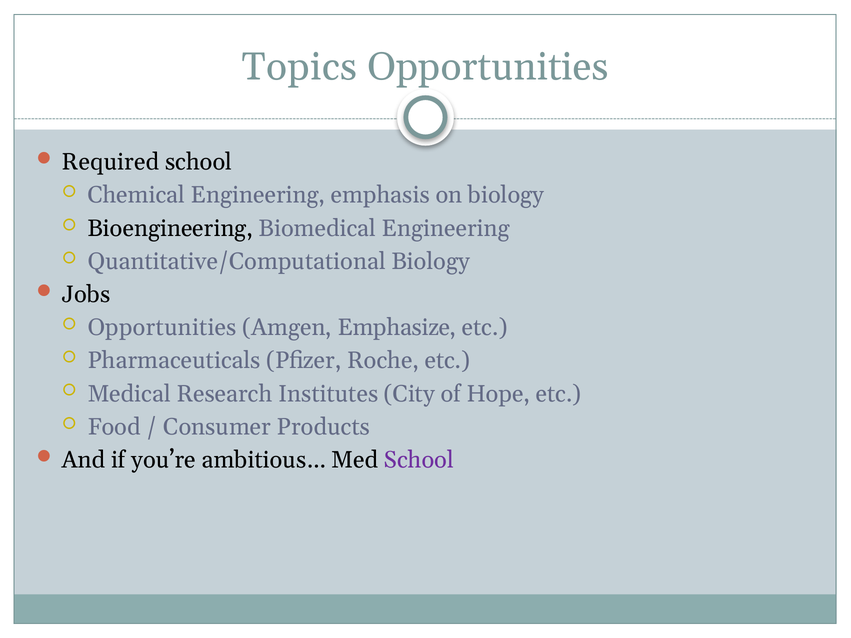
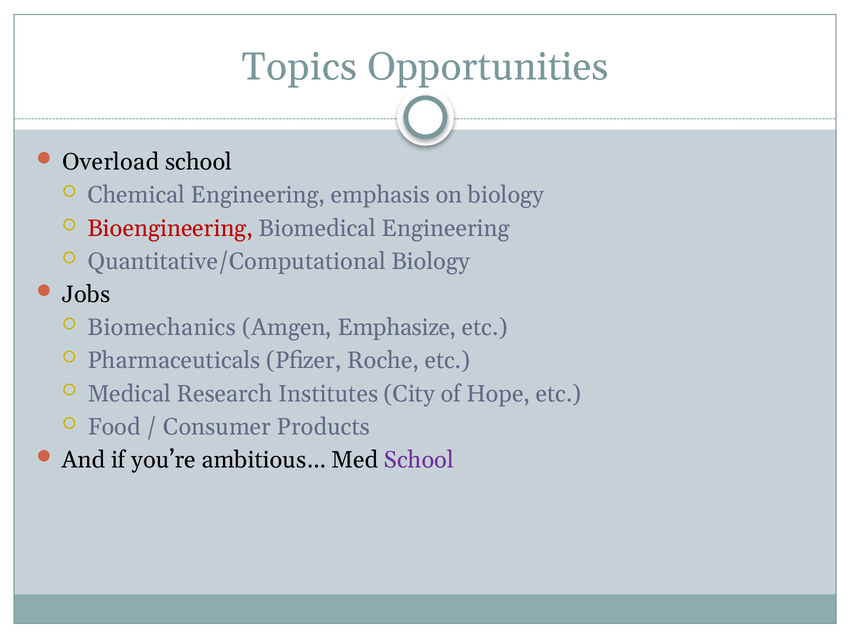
Required: Required -> Overload (111, 162)
Bioengineering colour: black -> red (170, 228)
Opportunities: Opportunities -> Biomechanics (162, 328)
